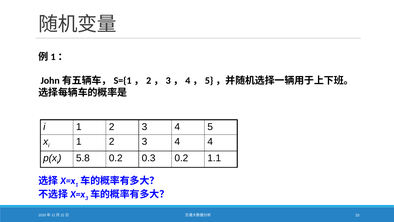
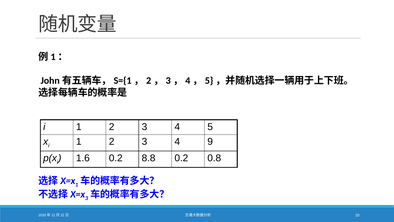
4 4: 4 -> 9 (210, 141)
5.8: 5.8 -> 1.6 (83, 158)
0.3: 0.3 -> 8.8 (149, 158)
1.1: 1.1 -> 0.8 (214, 158)
